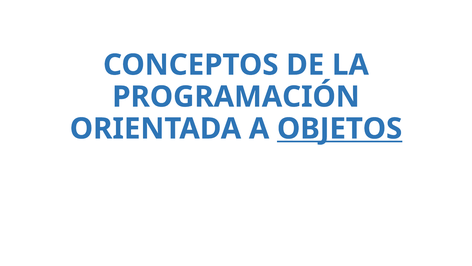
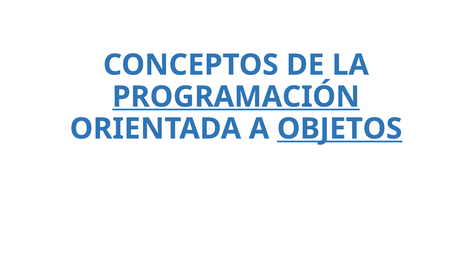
PROGRAMACIÓN underline: none -> present (236, 97)
